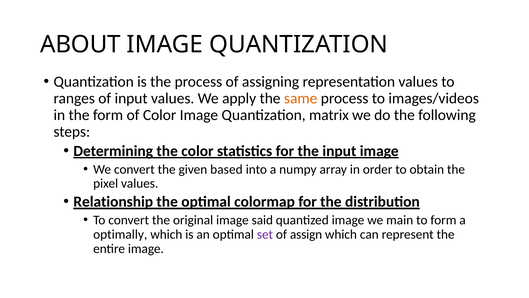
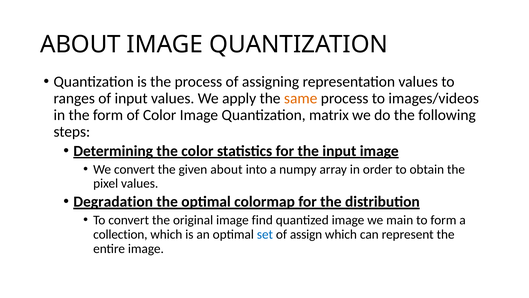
given based: based -> about (226, 169)
Relationship: Relationship -> Degradation (113, 202)
said: said -> find (262, 220)
optimally: optimally -> collection (120, 234)
set colour: purple -> blue (265, 234)
